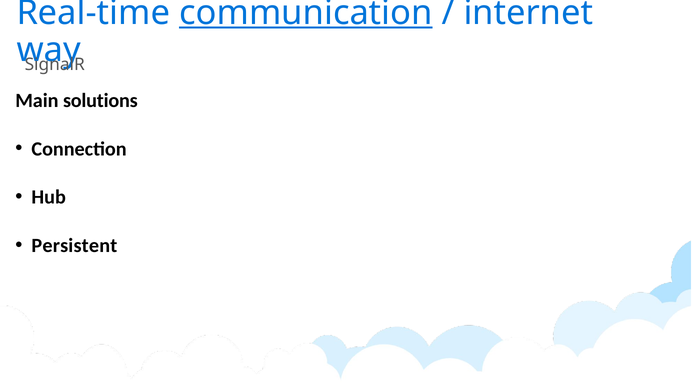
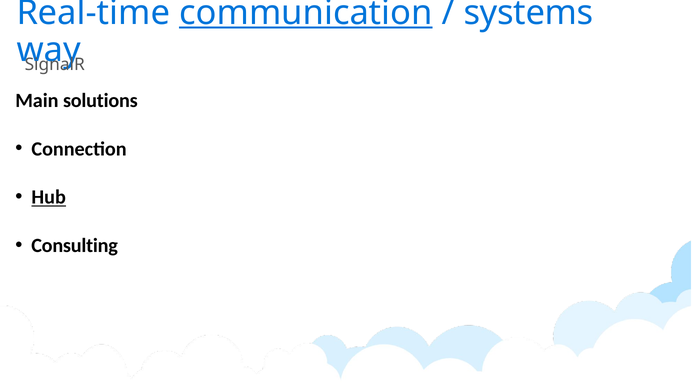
internet: internet -> systems (529, 13)
Hub underline: none -> present (49, 197)
Persistent: Persistent -> Consulting (75, 246)
